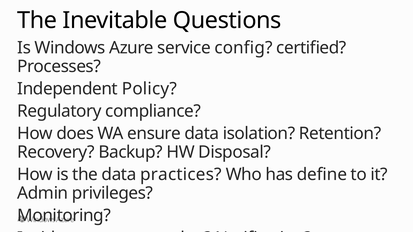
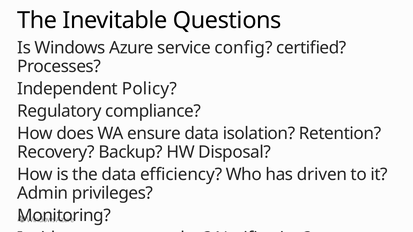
practices: practices -> efficiency (181, 175)
define: define -> driven (322, 175)
